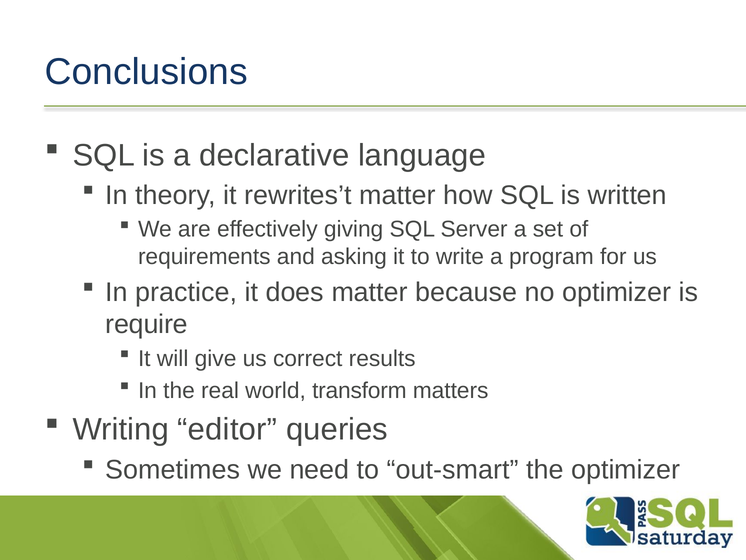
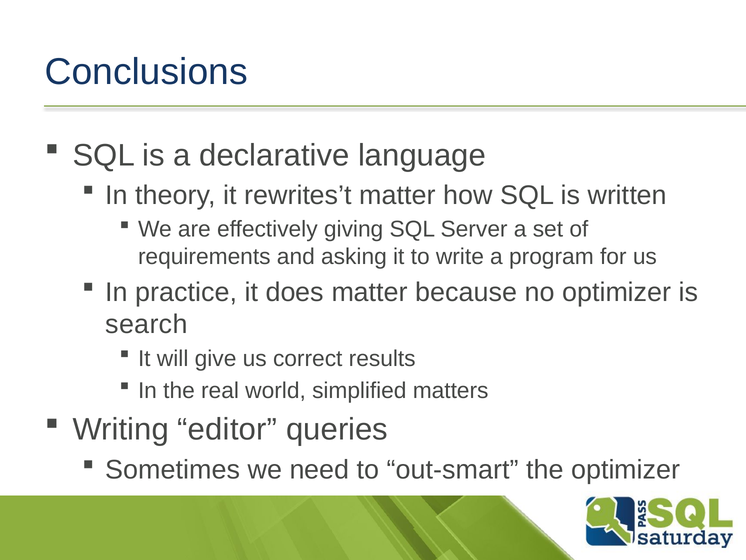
require: require -> search (146, 324)
transform: transform -> simplified (359, 390)
